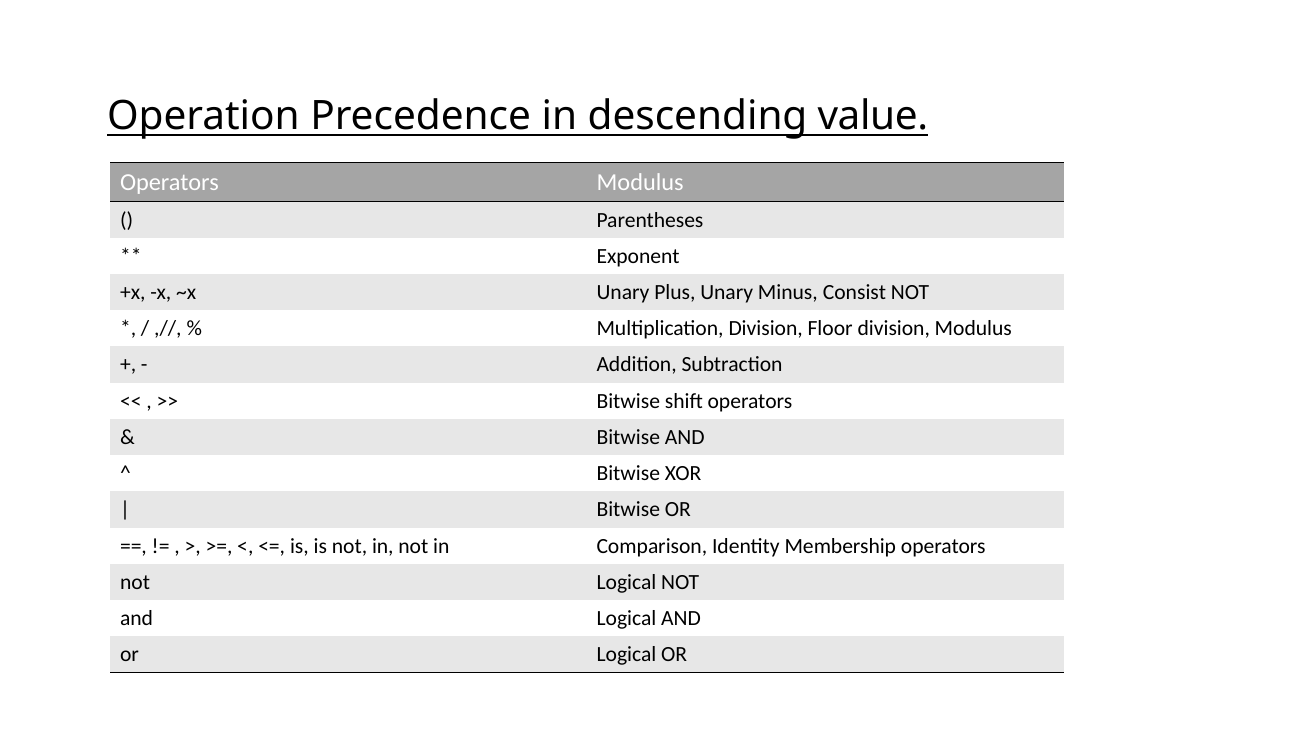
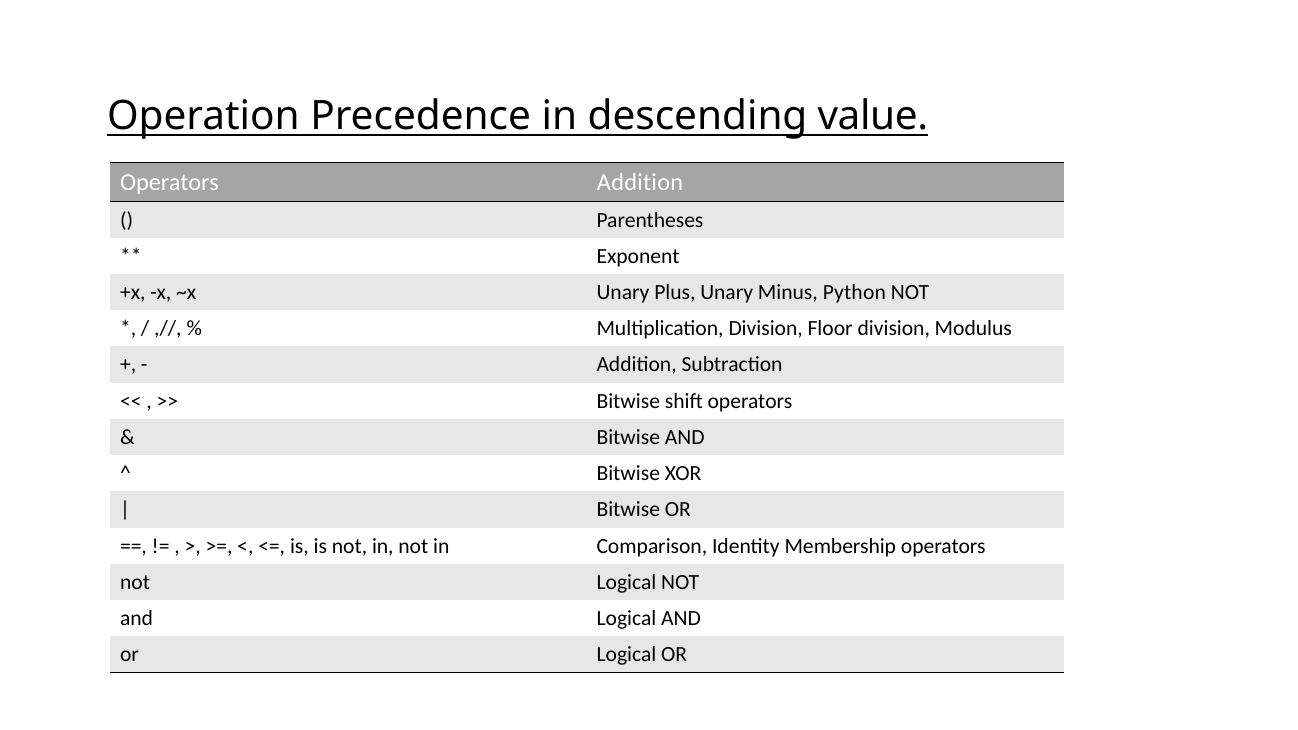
Operators Modulus: Modulus -> Addition (640, 182)
Consist: Consist -> Python (854, 292)
